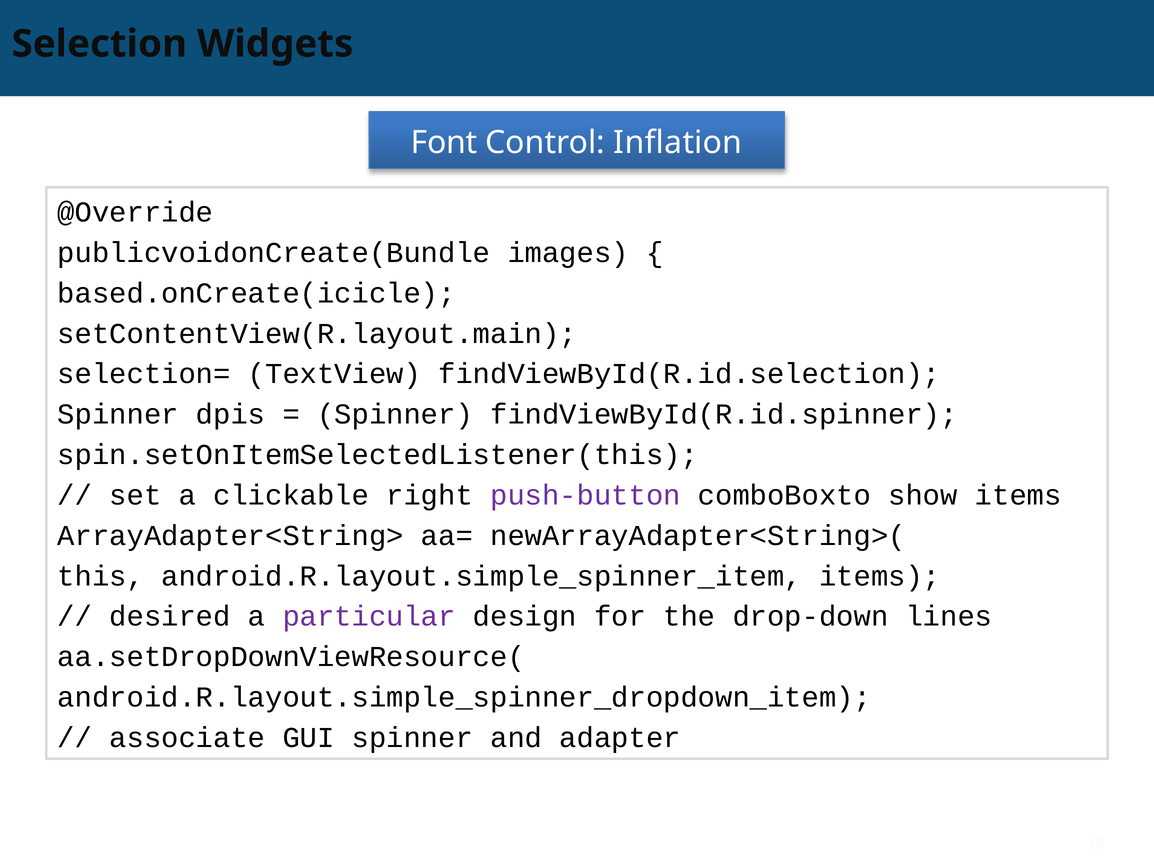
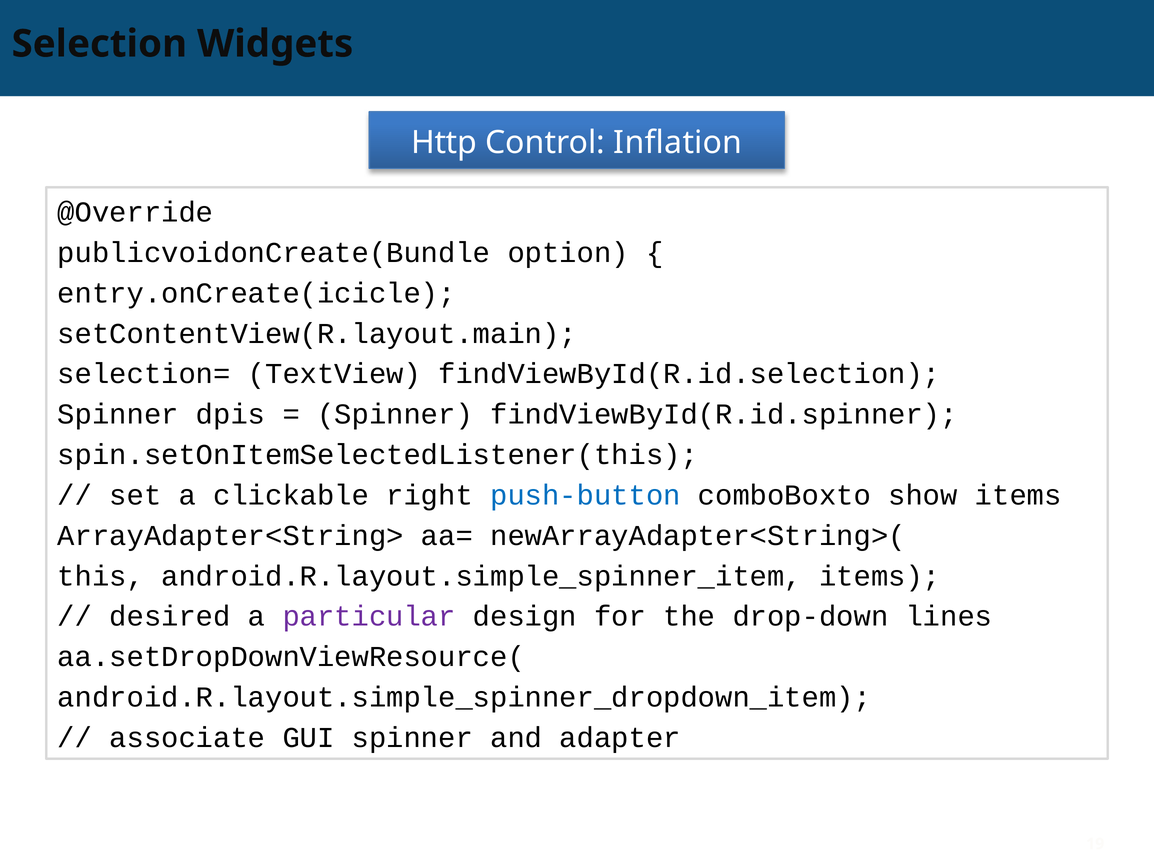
Font: Font -> Http (444, 142)
images: images -> option (568, 253)
based.onCreate(icicle: based.onCreate(icicle -> entry.onCreate(icicle (257, 293)
push-button colour: purple -> blue (585, 495)
